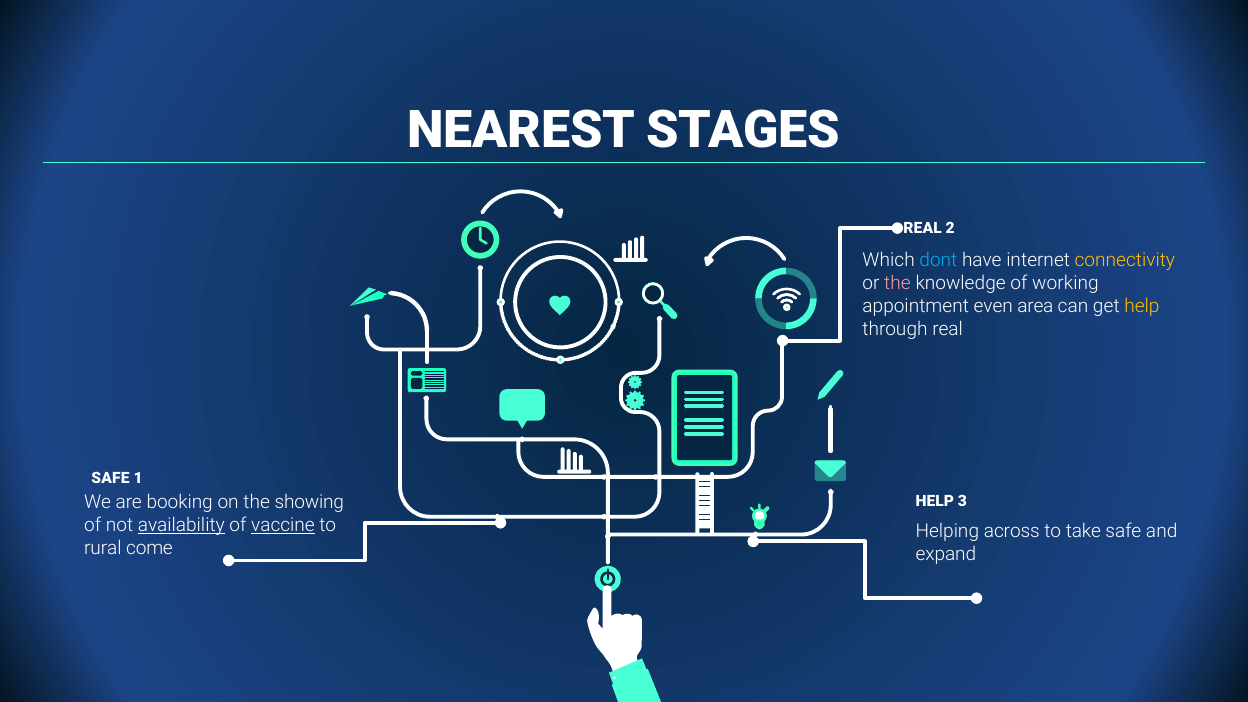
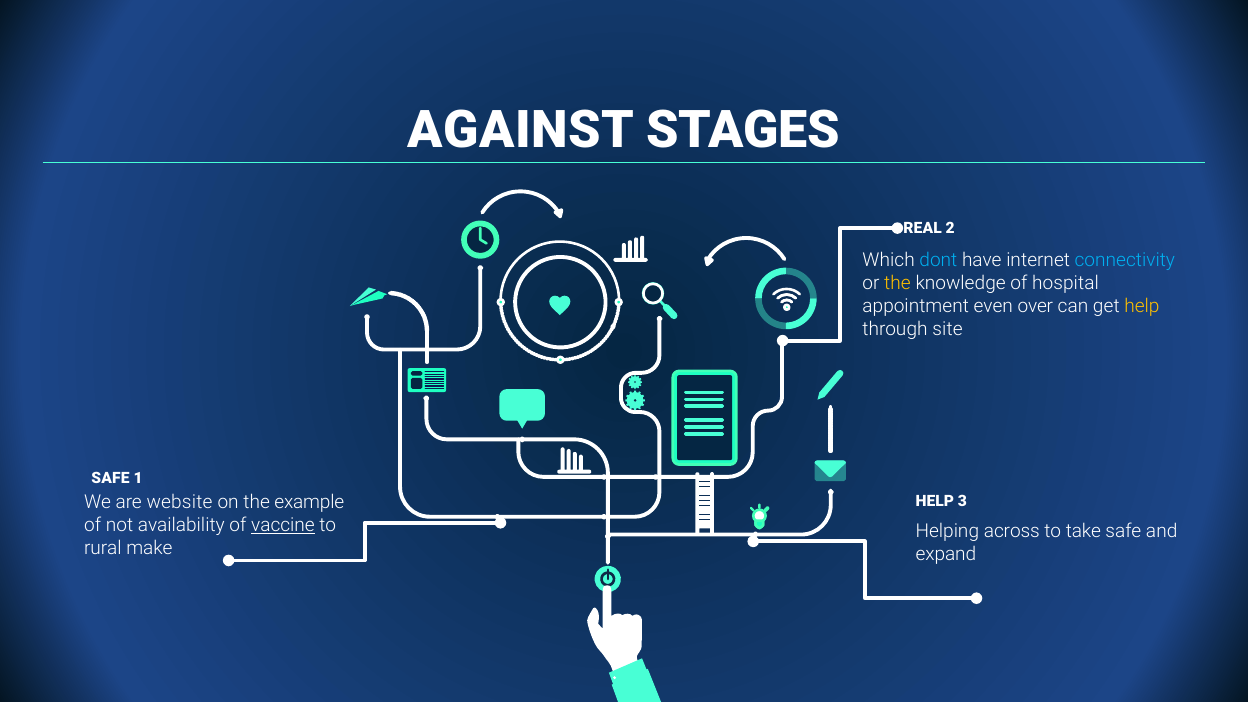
NEAREST: NEAREST -> AGAINST (521, 131)
connectivity colour: yellow -> light blue (1125, 260)
the colour: pink -> yellow (897, 283)
working: working -> hospital (1065, 283)
area: area -> over (1035, 306)
through real: real -> site (948, 329)
booking: booking -> website (180, 502)
showing: showing -> example (309, 502)
availability underline: present -> none (181, 525)
come: come -> make (149, 548)
